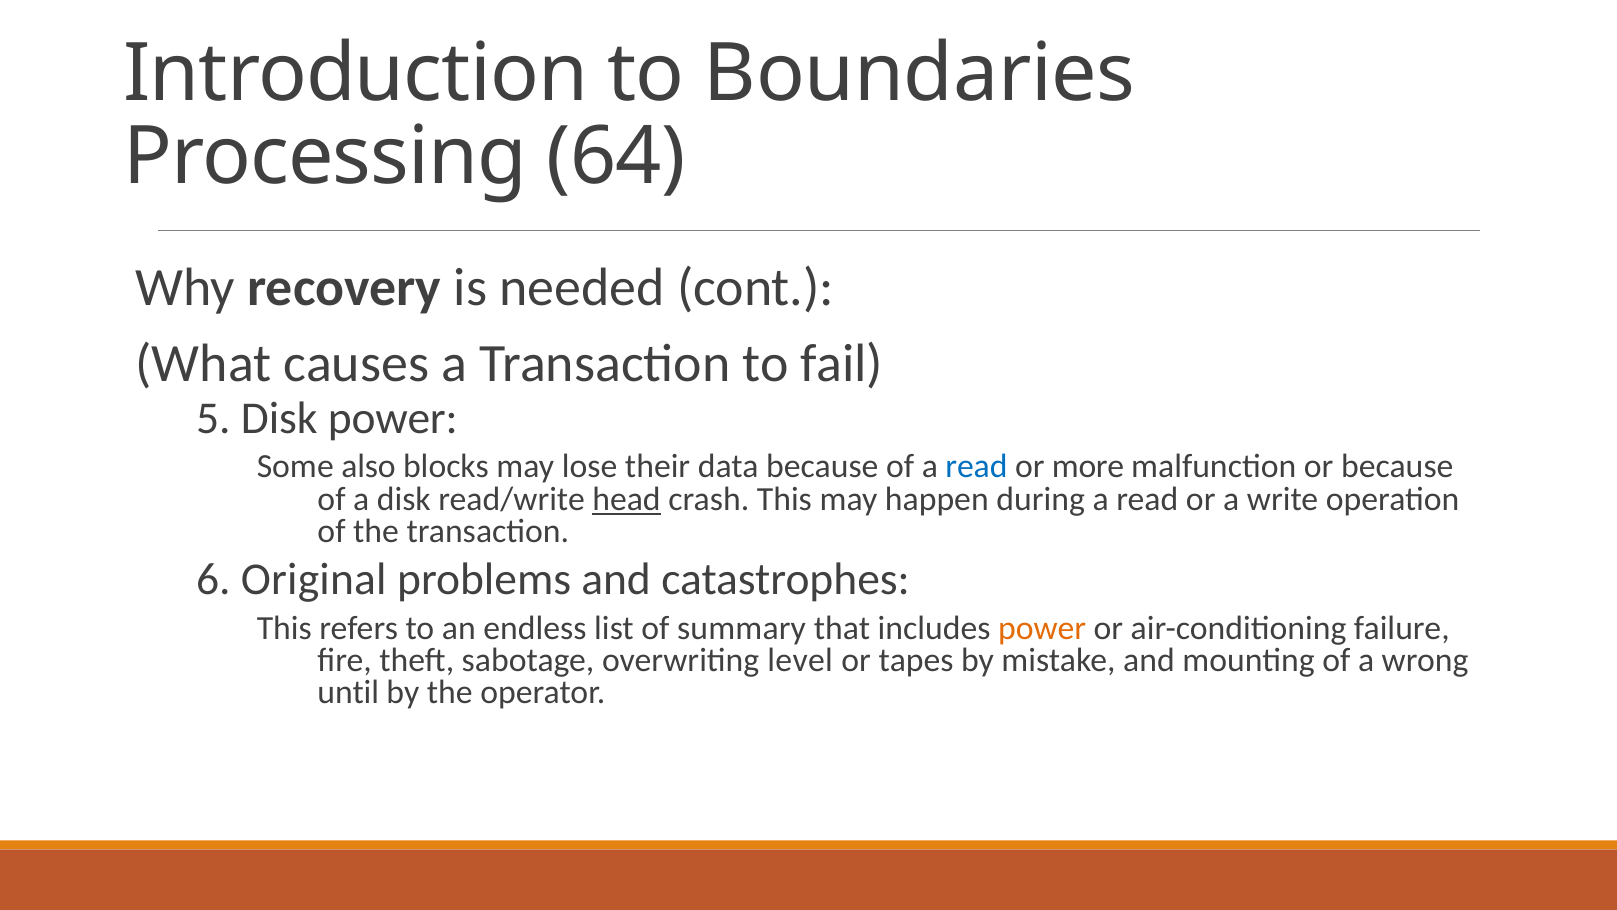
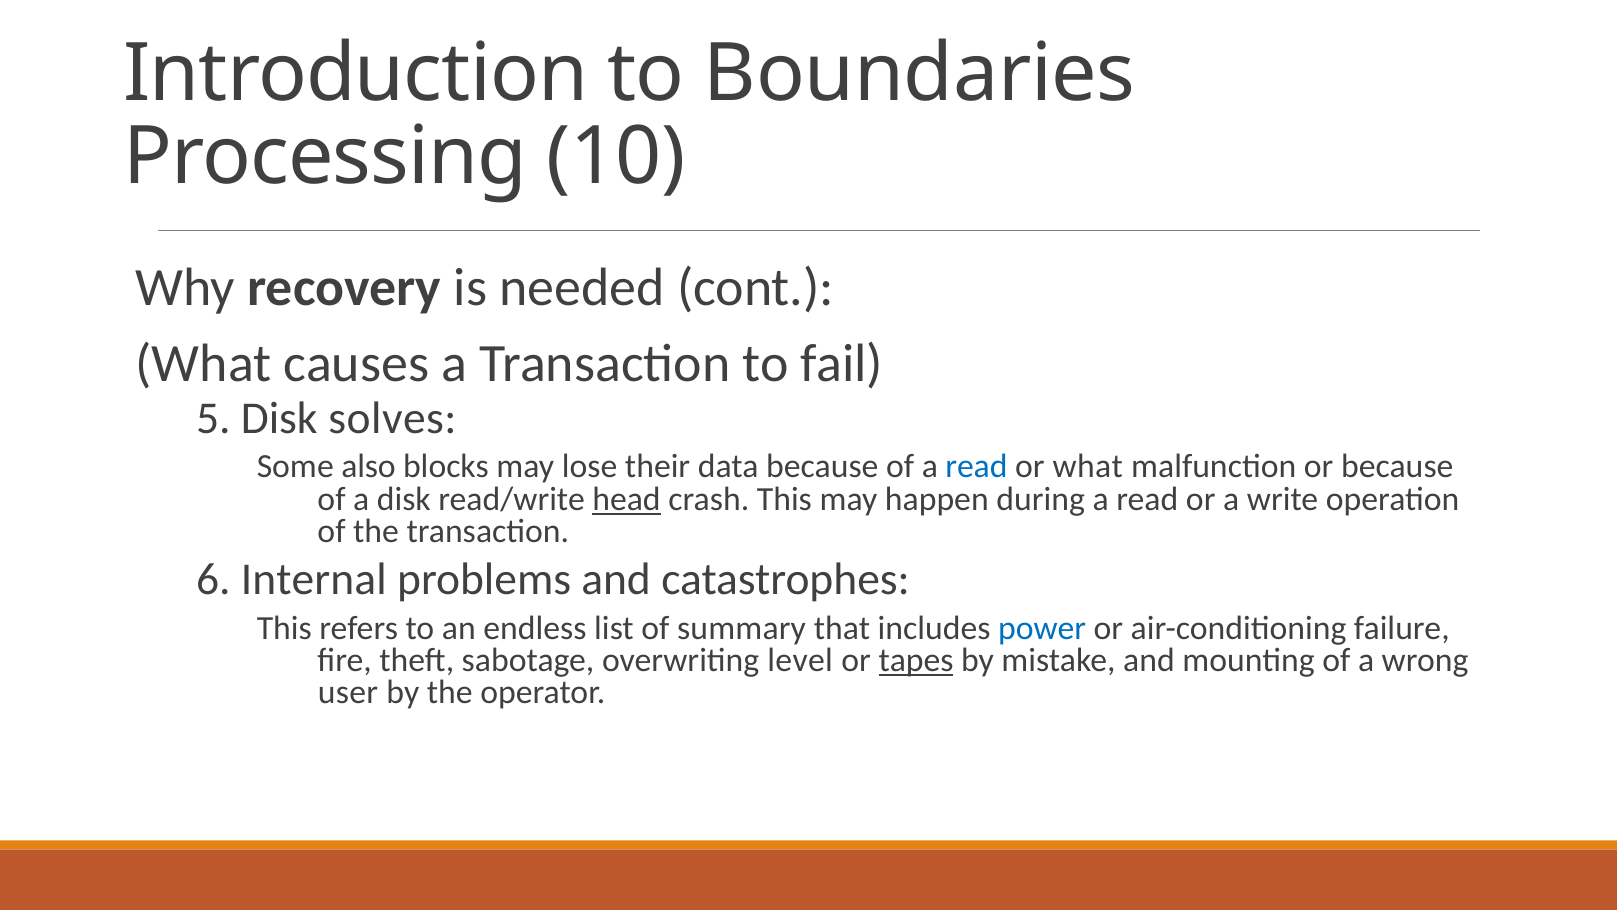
64: 64 -> 10 (616, 157)
Disk power: power -> solves (392, 418)
or more: more -> what (1088, 467)
Original: Original -> Internal (314, 579)
power colour: orange -> blue (1042, 628)
tapes underline: none -> present (916, 660)
until: until -> user (348, 692)
